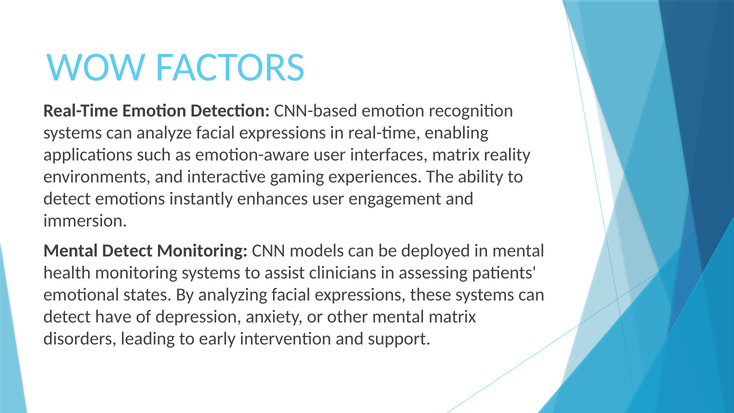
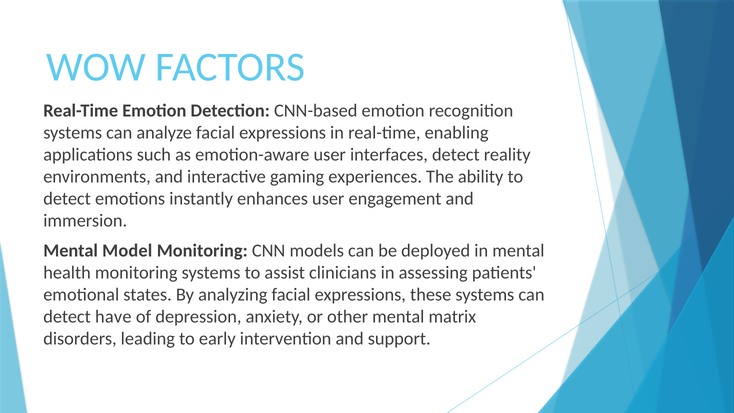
interfaces matrix: matrix -> detect (456, 155)
Mental Detect: Detect -> Model (127, 250)
